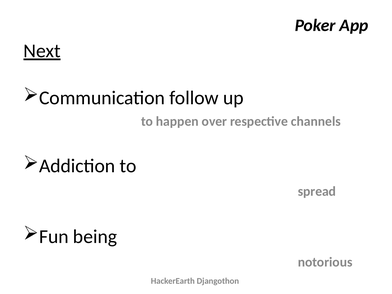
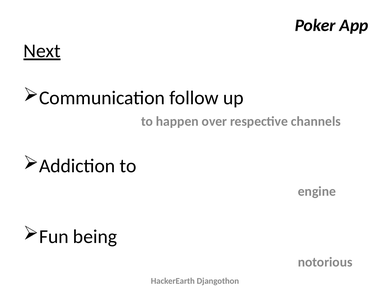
spread: spread -> engine (317, 191)
